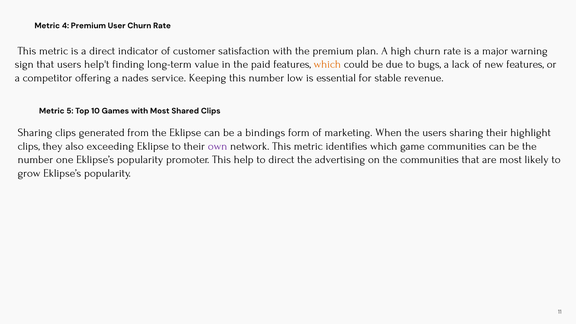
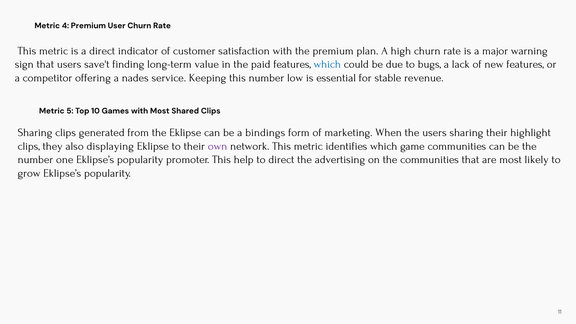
help't: help't -> save't (97, 64)
which colour: orange -> blue (327, 64)
exceeding: exceeding -> displaying (110, 146)
